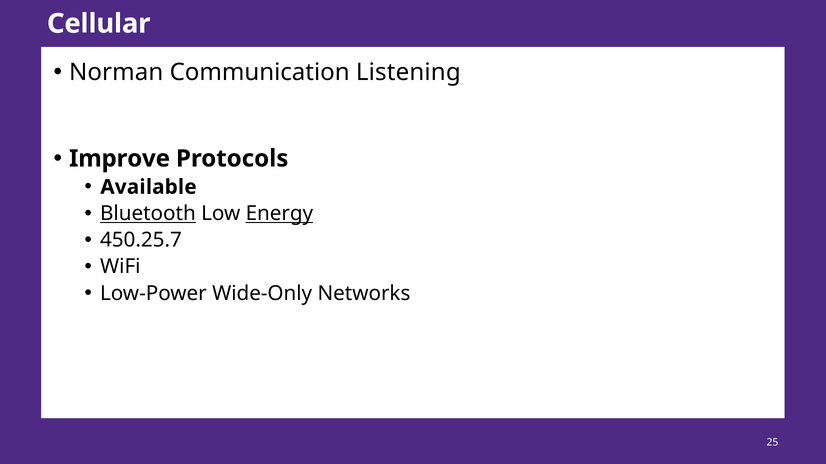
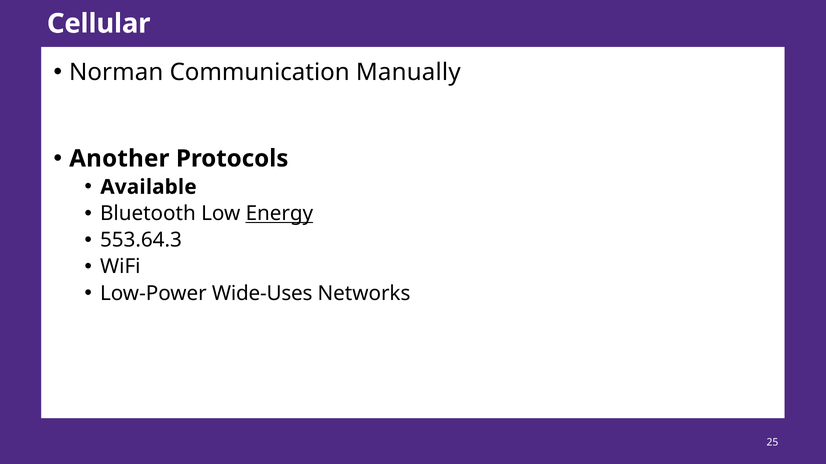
Listening: Listening -> Manually (408, 72)
Improve: Improve -> Another (119, 159)
Bluetooth underline: present -> none (148, 214)
450.25.7: 450.25.7 -> 553.64.3 (141, 240)
Wide-Only: Wide-Only -> Wide-Uses (262, 294)
